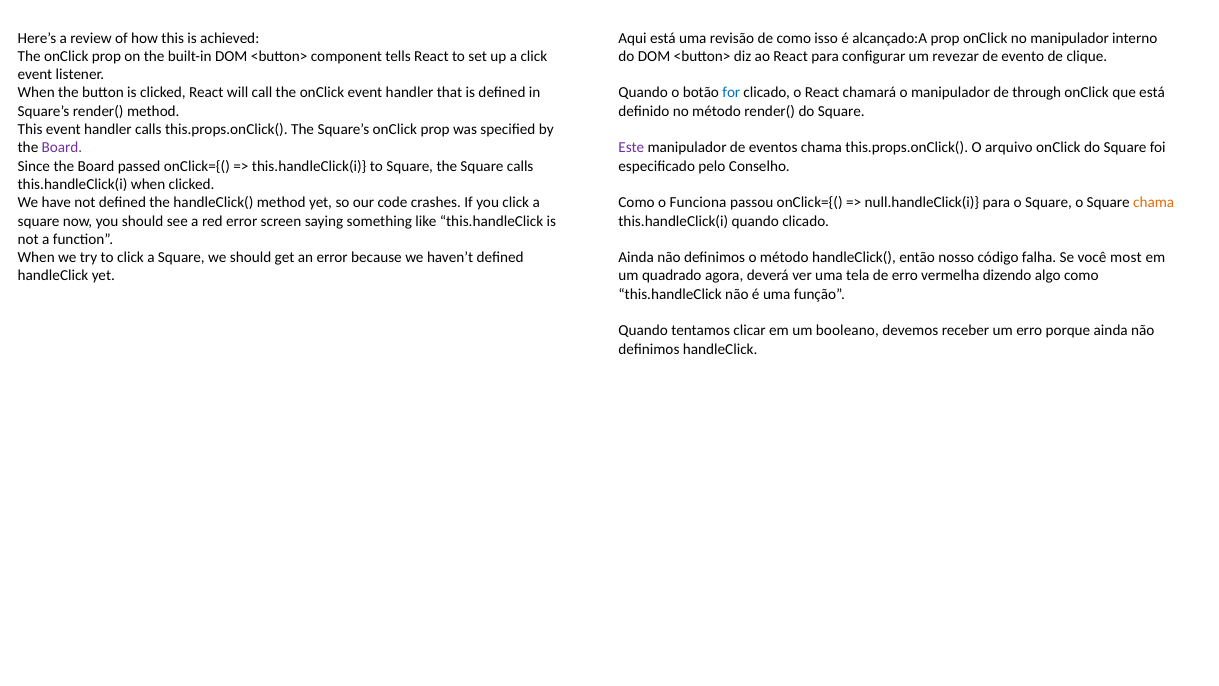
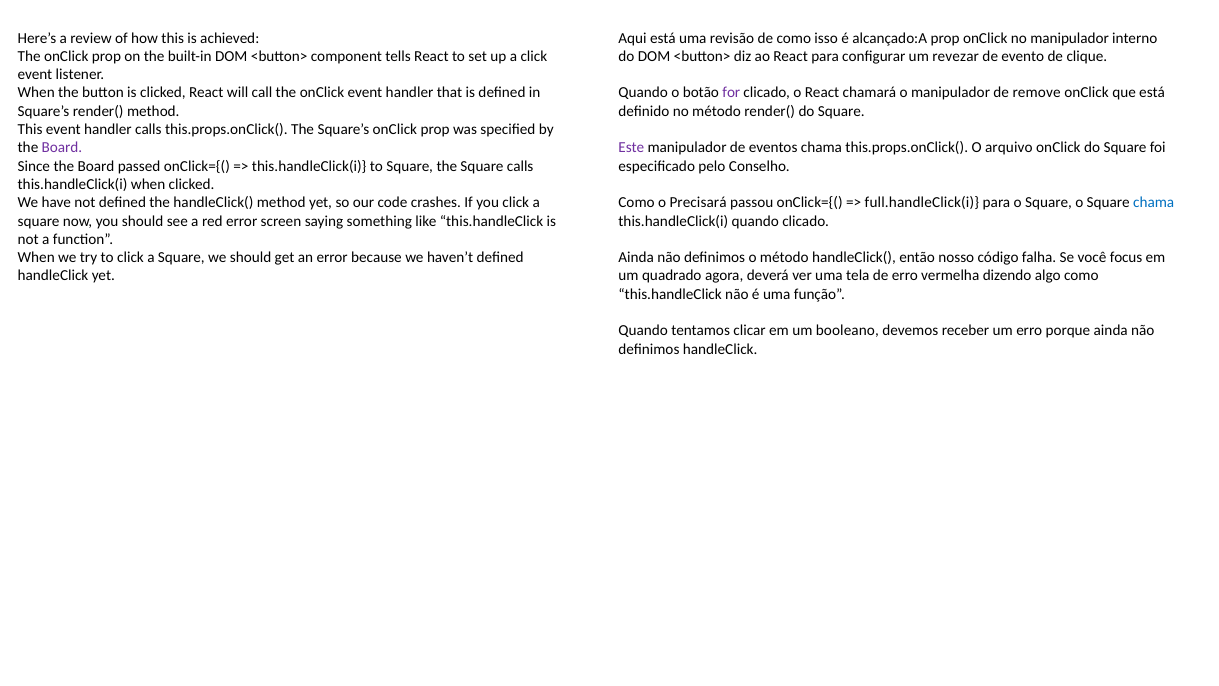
for colour: blue -> purple (731, 93)
through: through -> remove (1037, 93)
Funciona: Funciona -> Precisará (698, 203)
null.handleClick(i: null.handleClick(i -> full.handleClick(i (922, 203)
chama colour: orange -> blue (1154, 203)
most: most -> focus (1126, 257)
